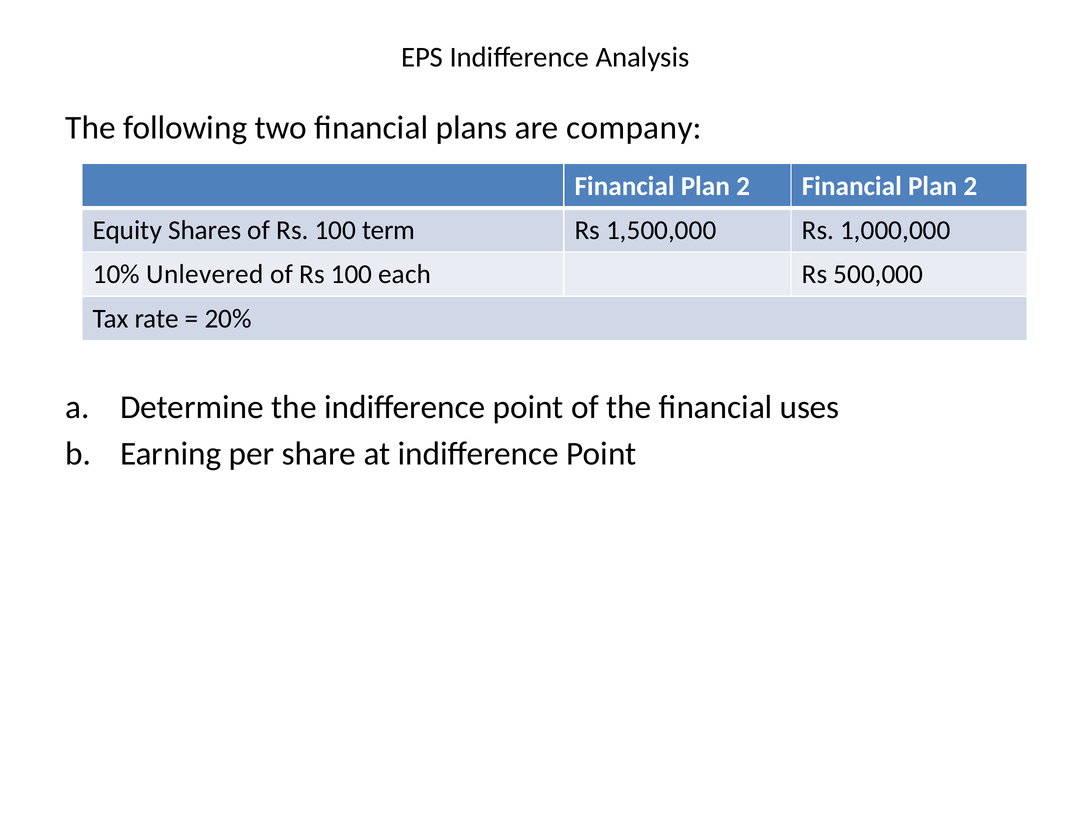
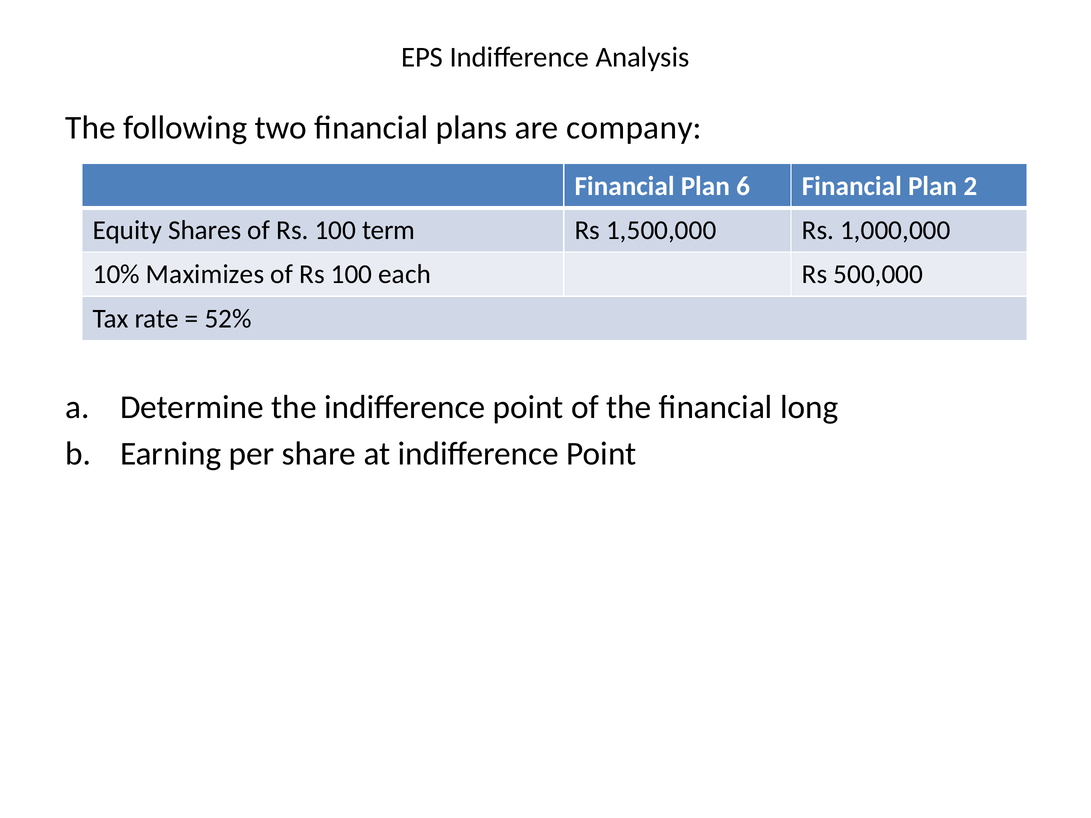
2: 2 -> 6 (743, 186)
Unlevered: Unlevered -> Maximizes (205, 275)
20%: 20% -> 52% (228, 319)
uses: uses -> long (809, 407)
